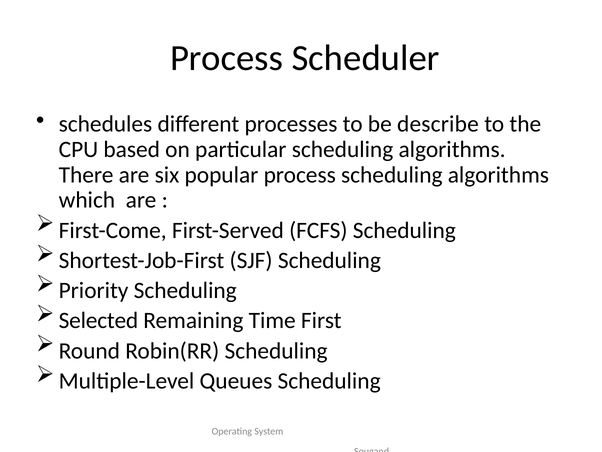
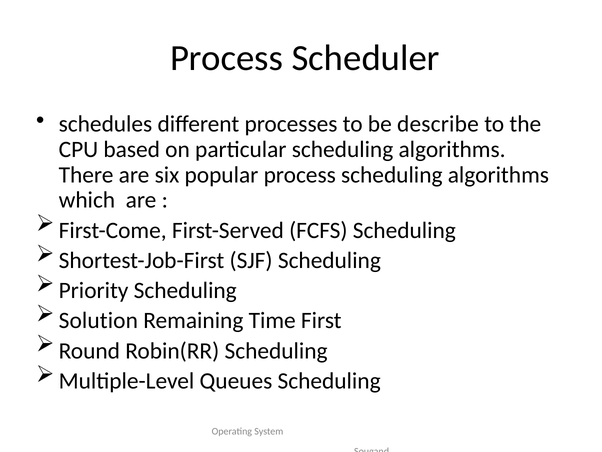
Selected: Selected -> Solution (98, 320)
